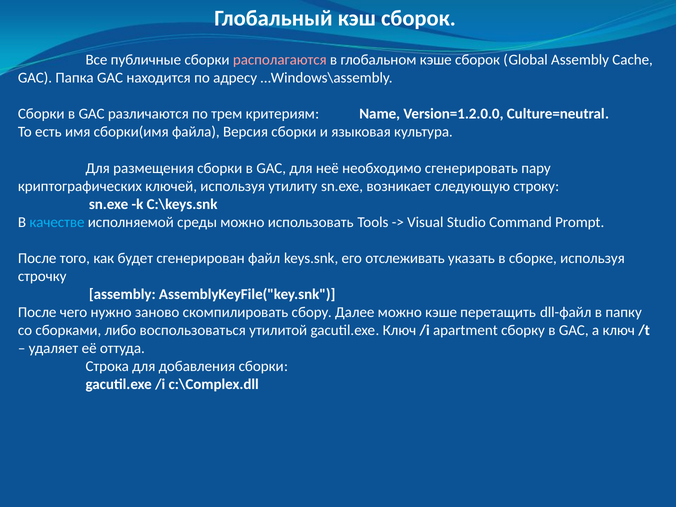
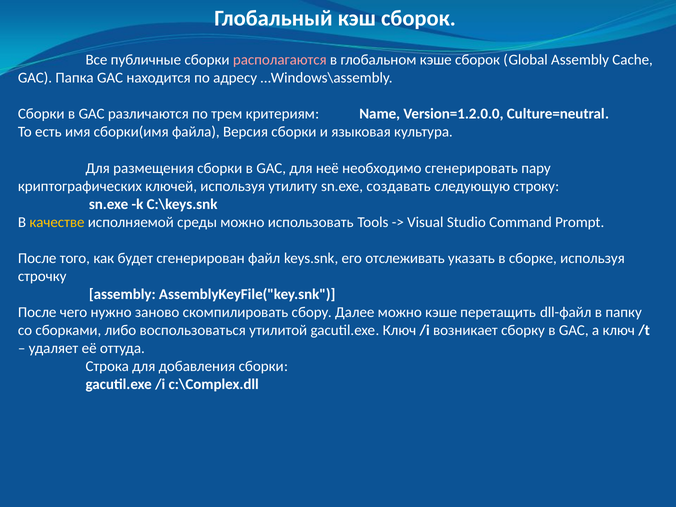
возникает: возникает -> создавать (399, 186)
качестве colour: light blue -> yellow (57, 222)
apartment: apartment -> возникает (465, 330)
